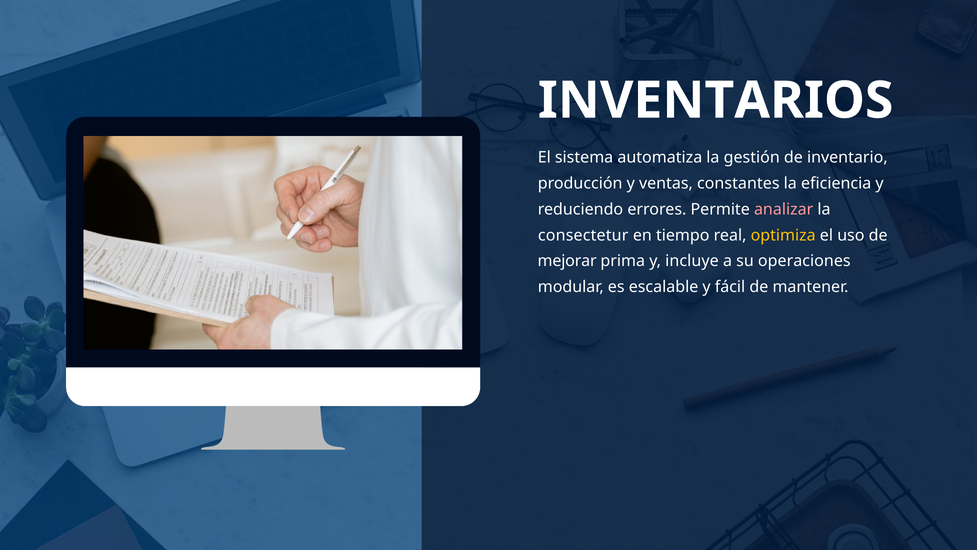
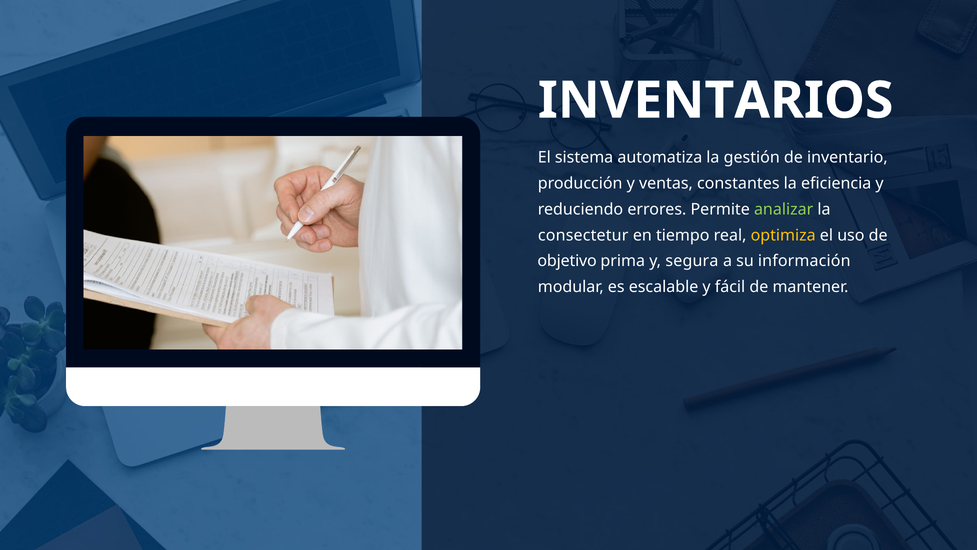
analizar colour: pink -> light green (784, 209)
mejorar: mejorar -> objetivo (567, 261)
incluye: incluye -> segura (692, 261)
operaciones: operaciones -> información (804, 261)
